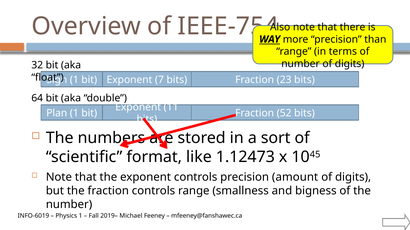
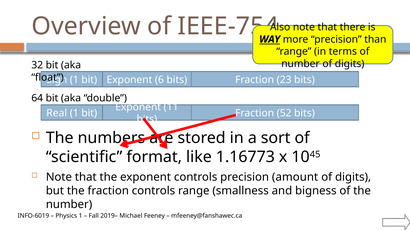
7: 7 -> 6 (159, 80)
Plan: Plan -> Real (57, 113)
1.12473: 1.12473 -> 1.16773 (245, 157)
